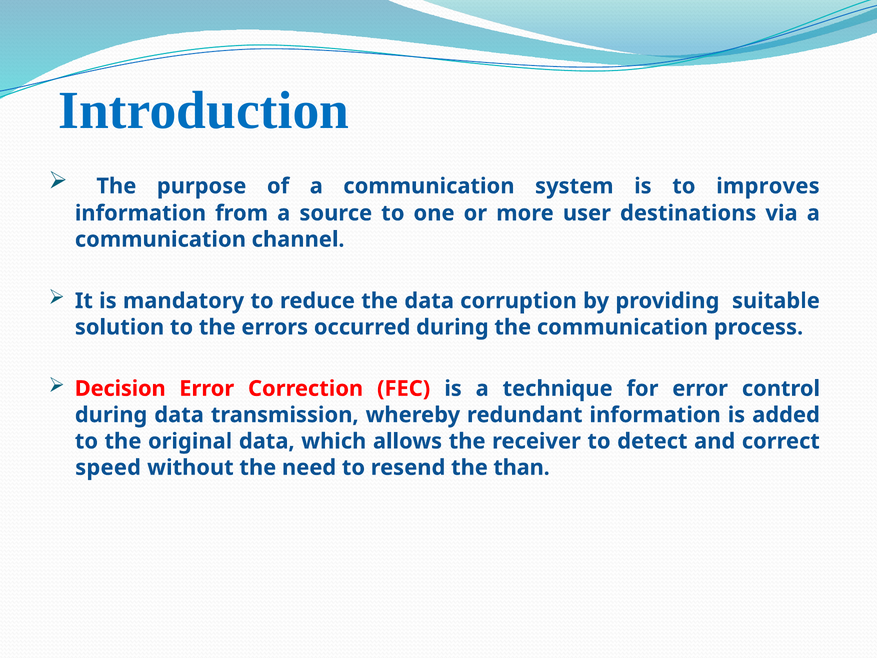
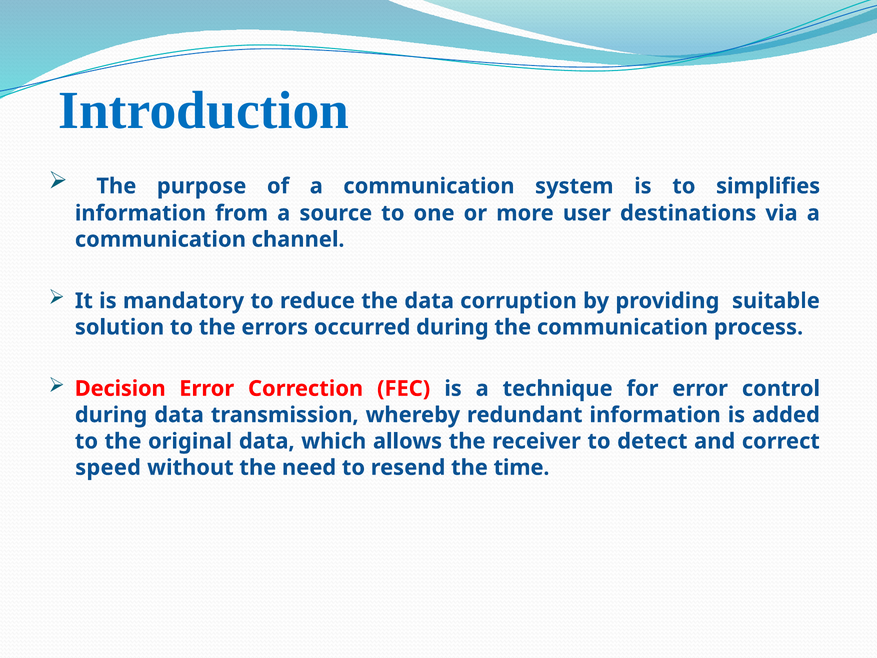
improves: improves -> simplifies (768, 186)
than: than -> time (522, 467)
